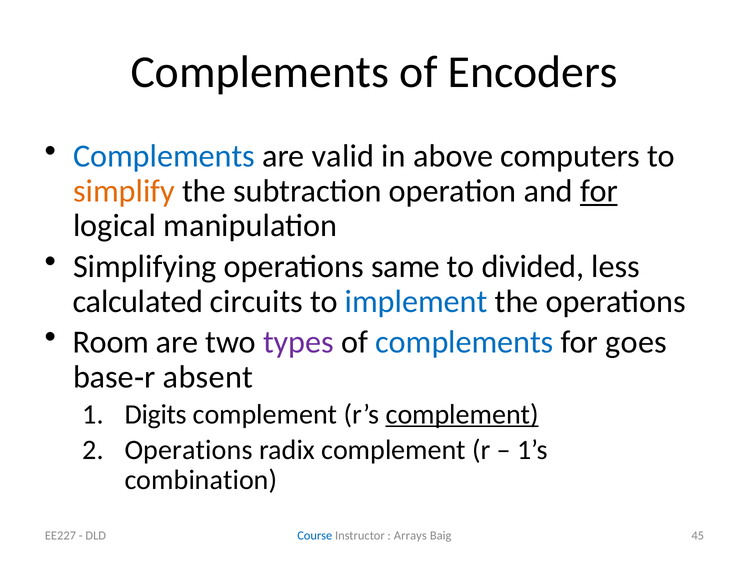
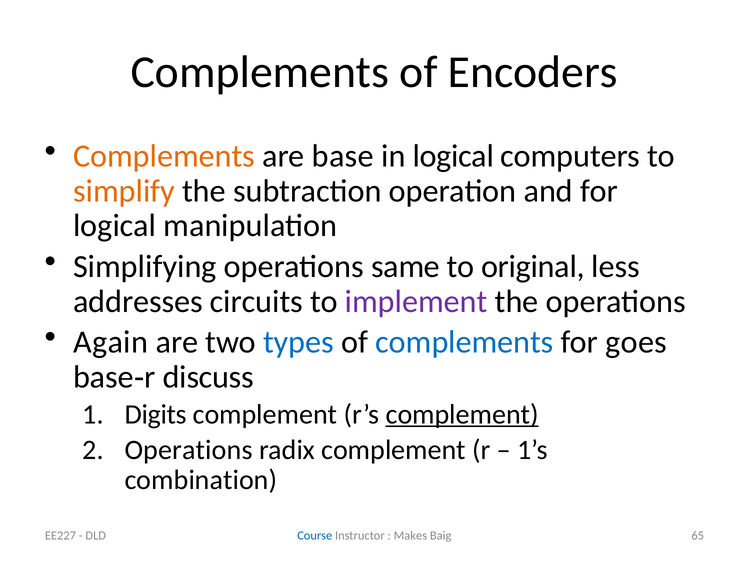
Complements colour: blue -> orange (164, 156)
are valid: valid -> base (343, 156)
in above: above -> logical (453, 156)
for underline: present -> none (599, 191)
divided: divided -> original (533, 267)
calculated: calculated -> addresses (138, 302)
implement colour: blue -> purple (416, 302)
Room: Room -> Again (111, 343)
types colour: purple -> blue (298, 343)
absent: absent -> discuss (208, 378)
Arrays: Arrays -> Makes (410, 536)
45: 45 -> 65 (698, 536)
